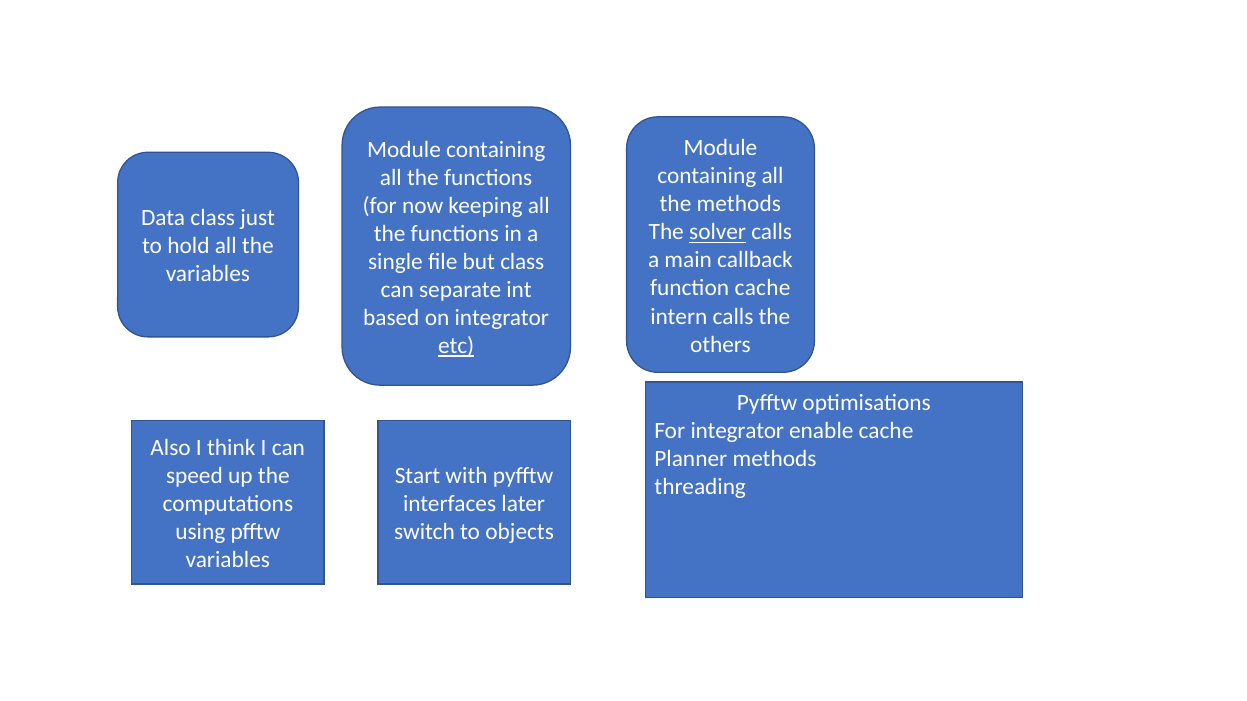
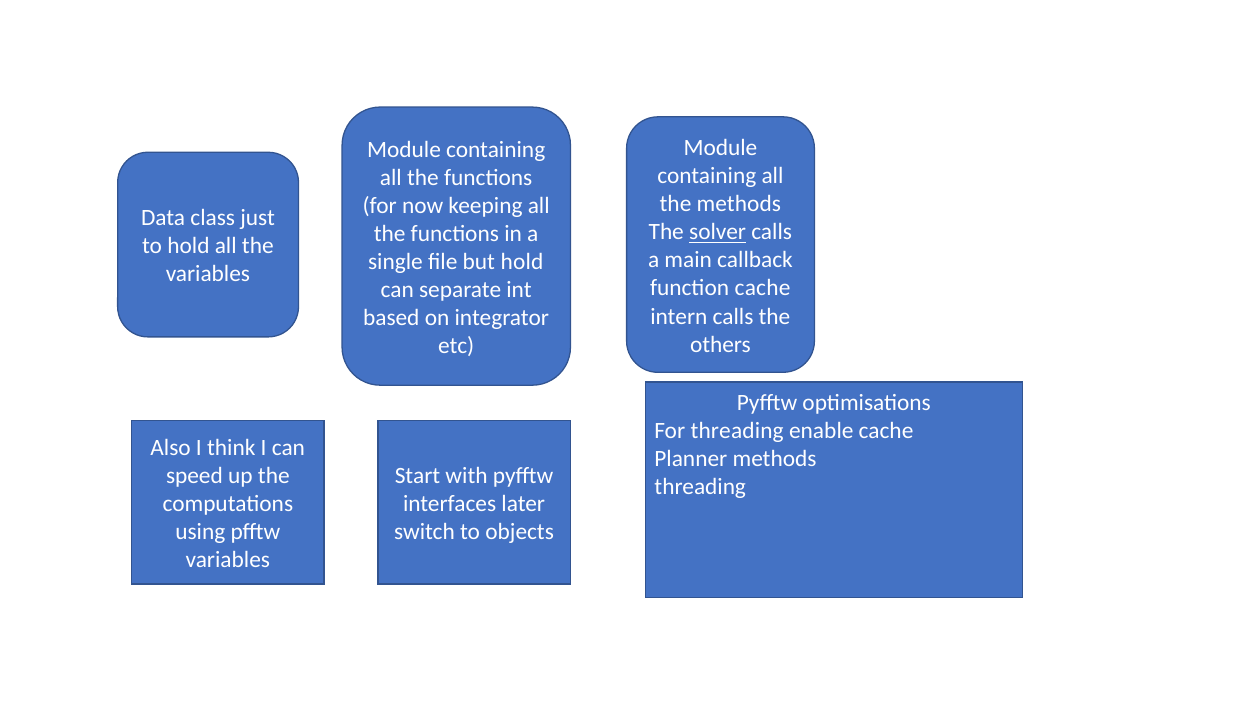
but class: class -> hold (522, 262)
etc underline: present -> none (456, 346)
For integrator: integrator -> threading (737, 431)
